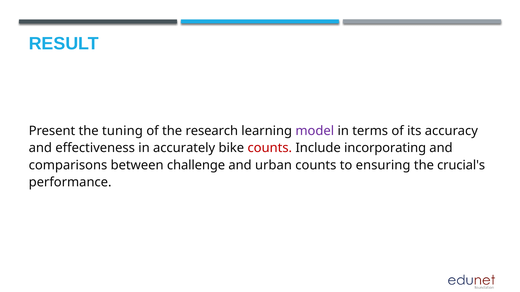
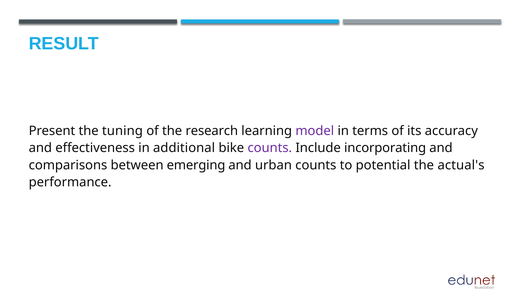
accurately: accurately -> additional (184, 148)
counts colour: red -> purple (270, 148)
challenge: challenge -> emerging (196, 165)
ensuring: ensuring -> potential (383, 165)
crucial's: crucial's -> actual's (461, 165)
